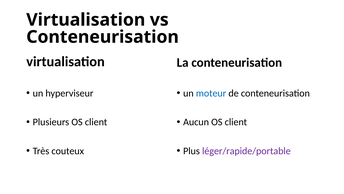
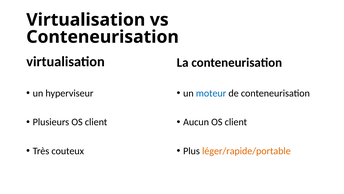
léger/rapide/portable colour: purple -> orange (246, 151)
